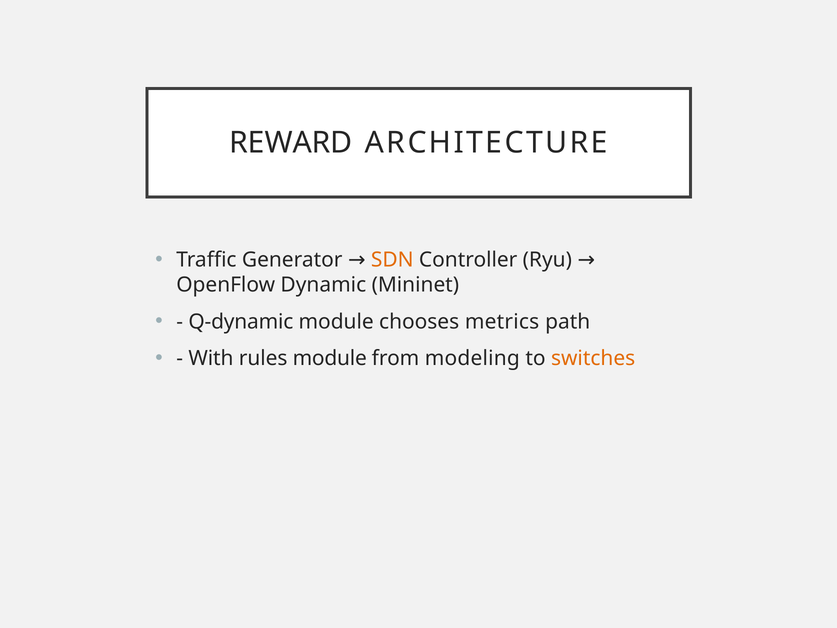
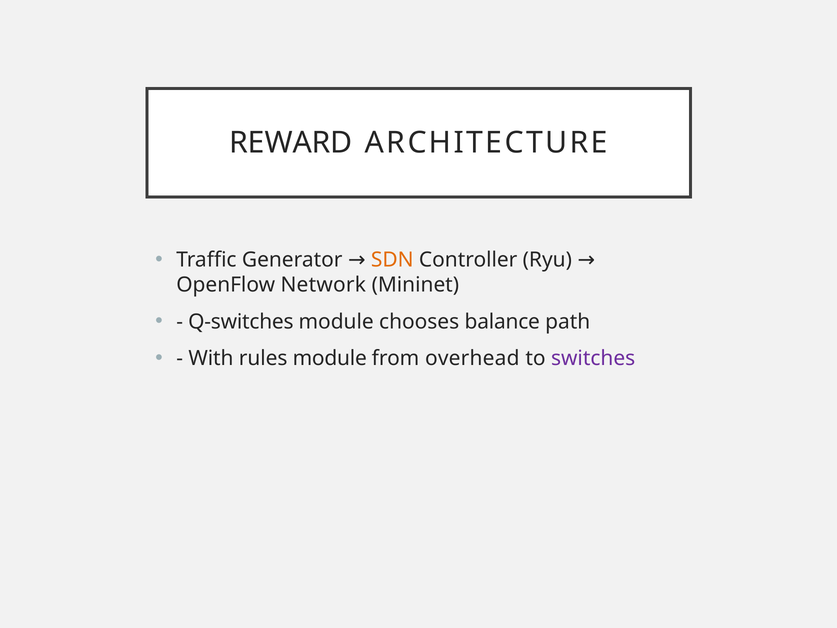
Dynamic: Dynamic -> Network (323, 285)
Q-dynamic: Q-dynamic -> Q-switches (241, 322)
metrics: metrics -> balance (502, 322)
modeling: modeling -> overhead (472, 358)
switches colour: orange -> purple (593, 358)
